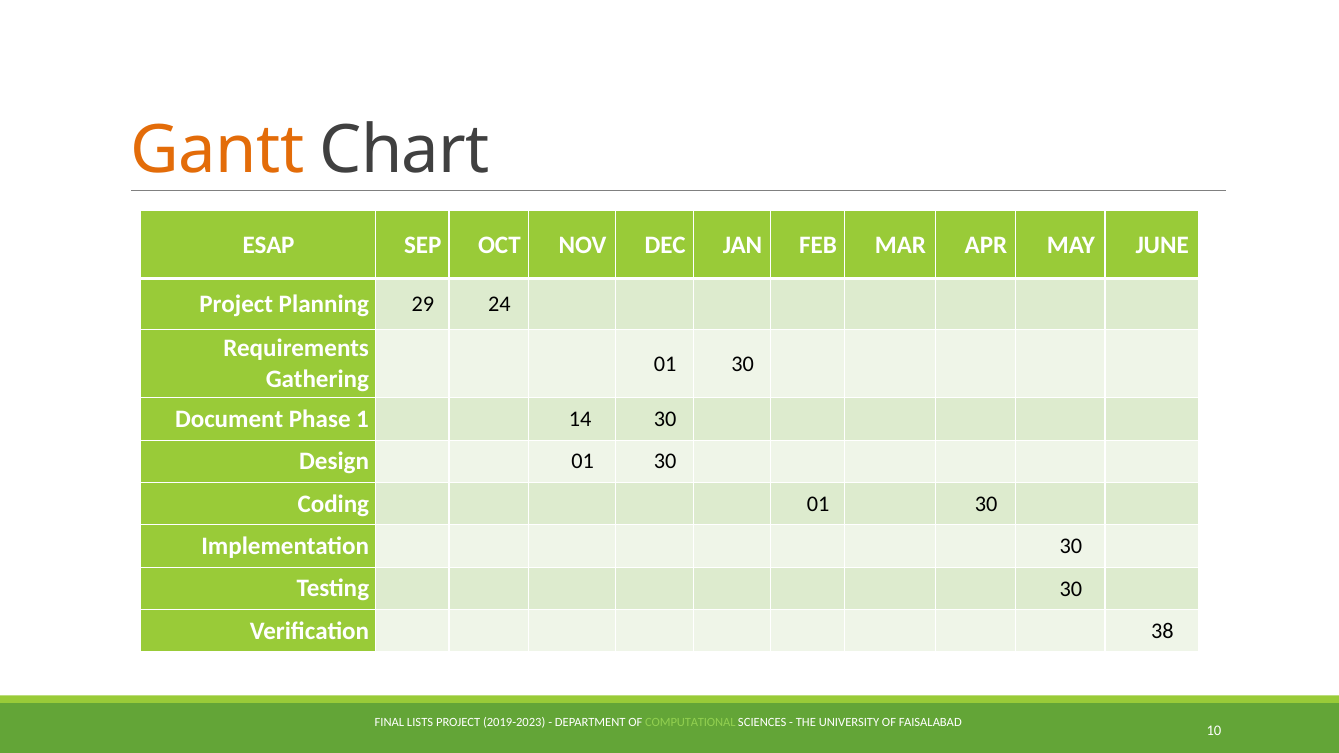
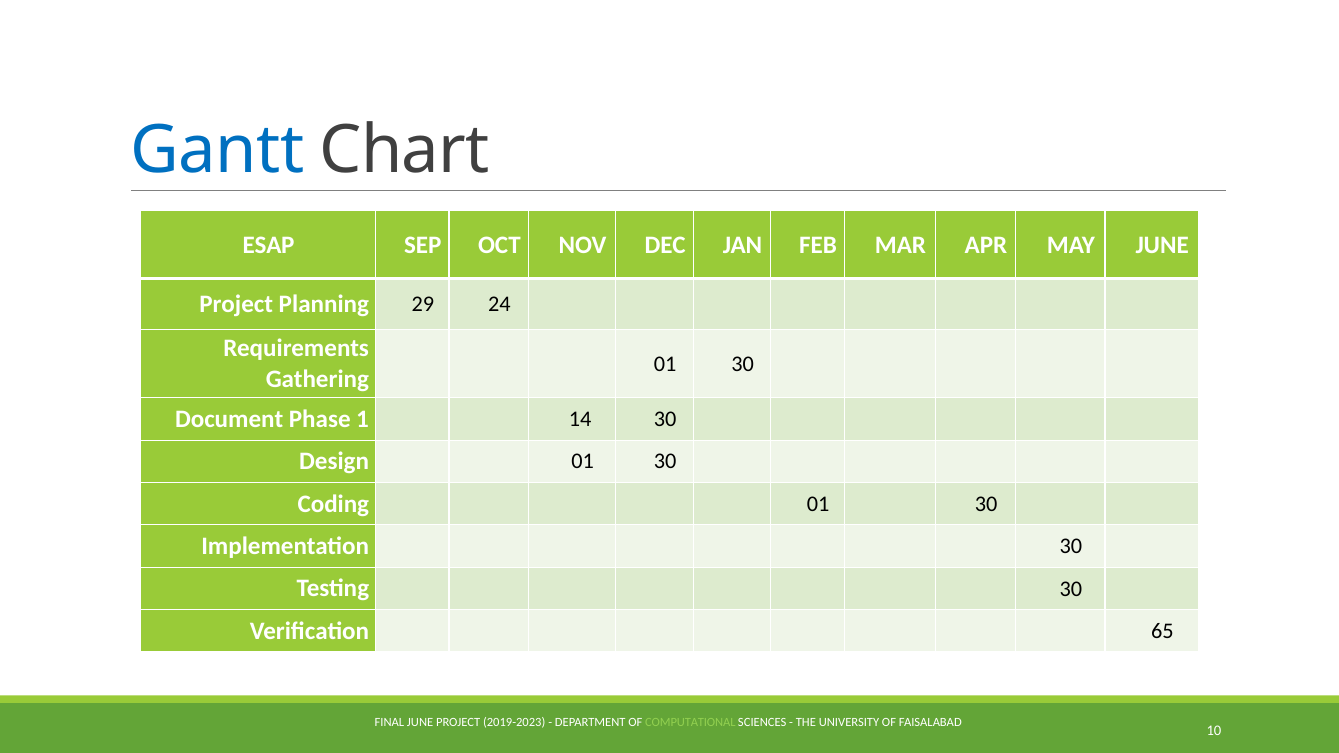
Gantt colour: orange -> blue (217, 150)
38: 38 -> 65 (1162, 631)
FINAL LISTS: LISTS -> JUNE (420, 723)
